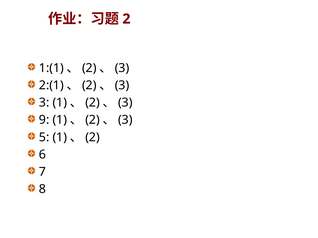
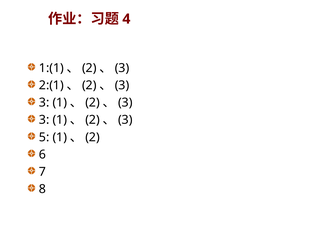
2: 2 -> 4 (126, 19)
9: 9 -> 3 (44, 120)
